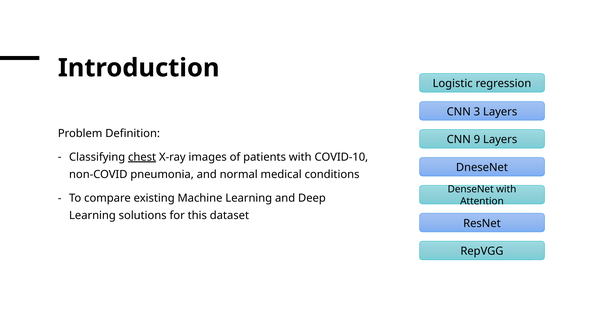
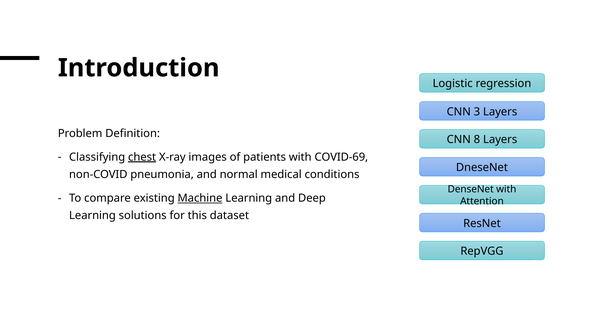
9: 9 -> 8 (477, 140)
COVID-10: COVID-10 -> COVID-69 (341, 157)
Machine underline: none -> present (200, 198)
